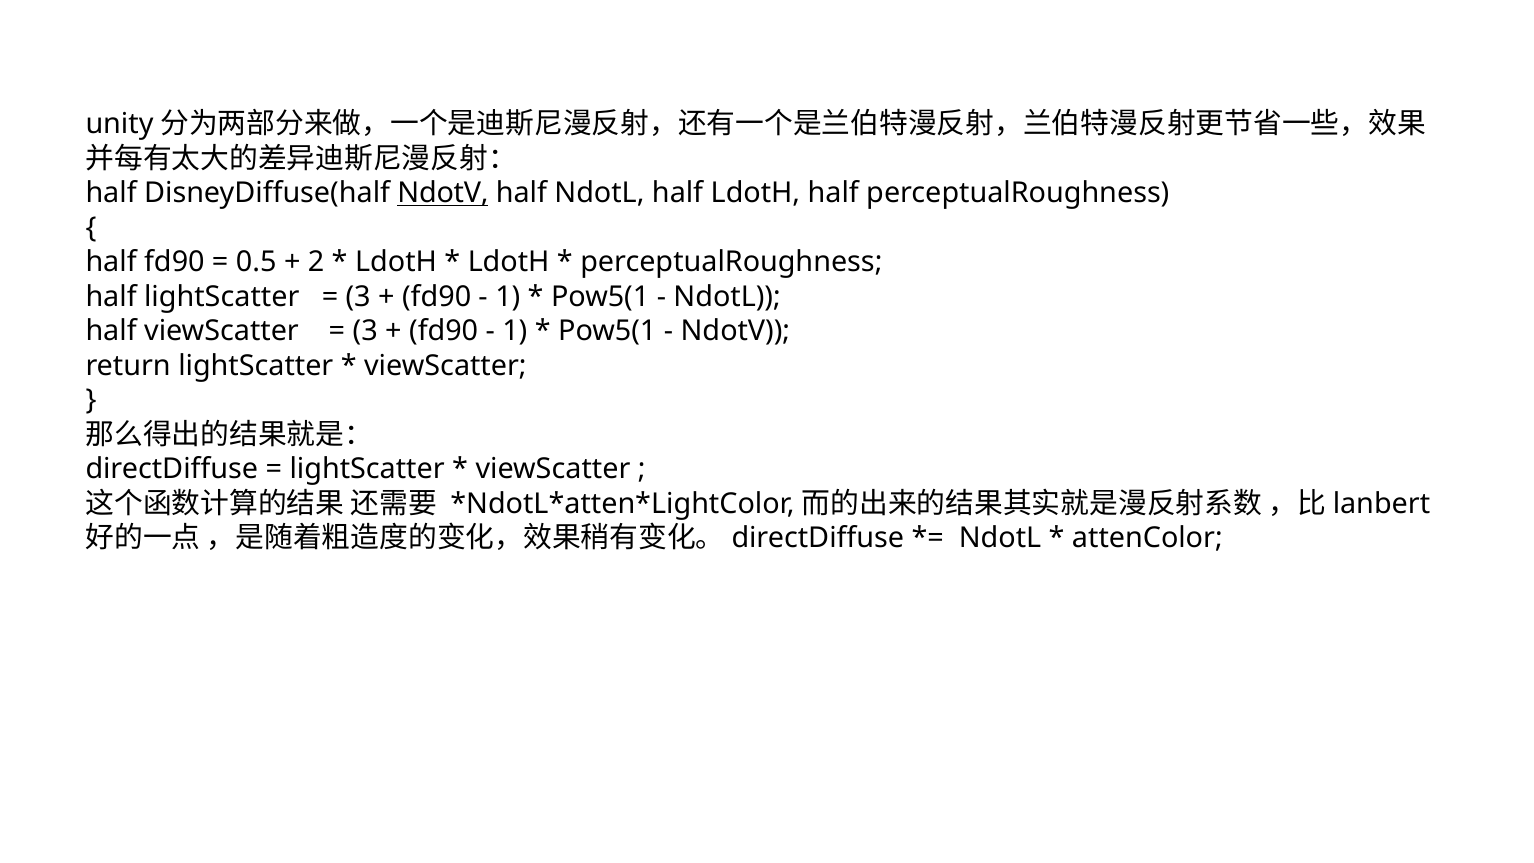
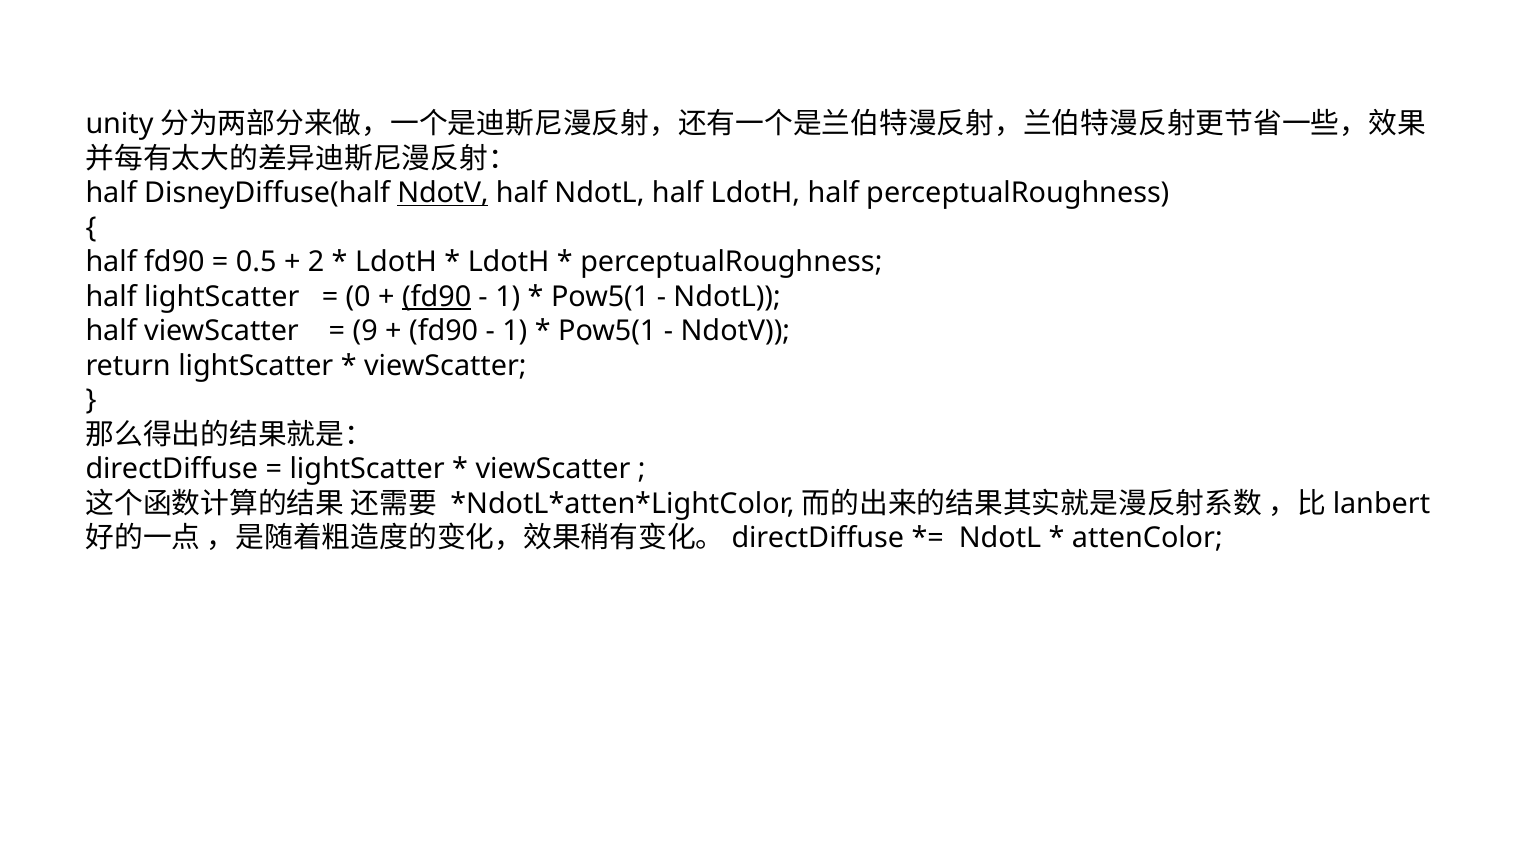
3: 3 -> 0 (358, 297)
fd90 underline: none -> present (437, 297)
3: 3 -> 9 (365, 331)
